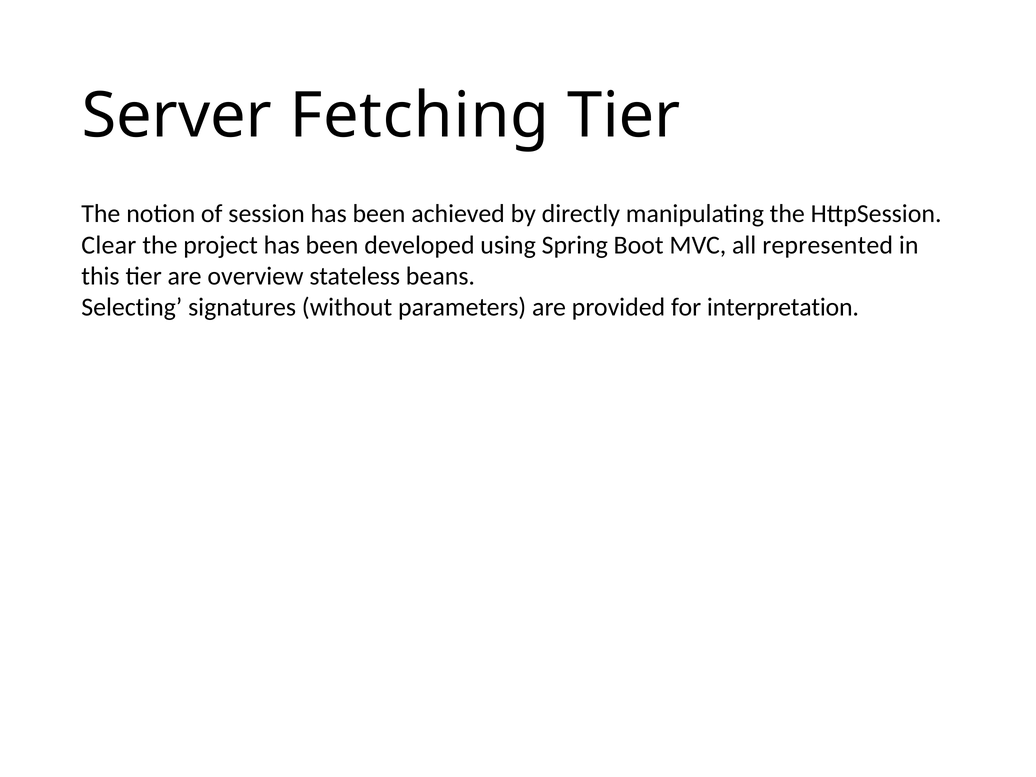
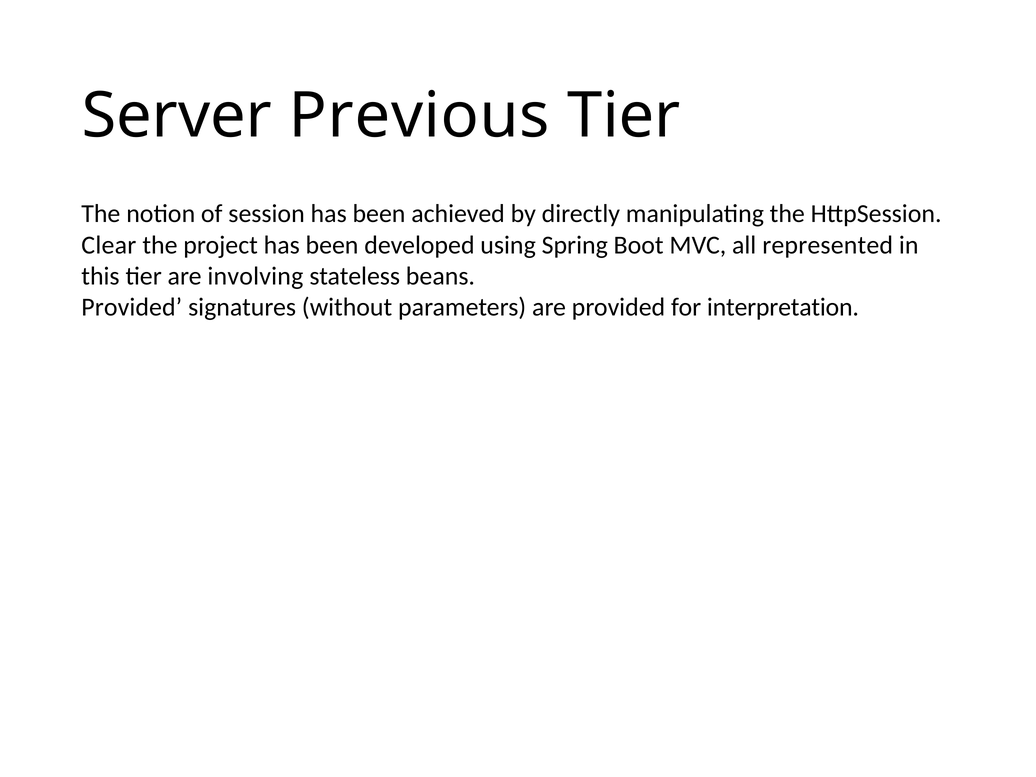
Fetching: Fetching -> Previous (419, 116)
overview: overview -> involving (255, 276)
Selecting: Selecting -> Provided (132, 307)
